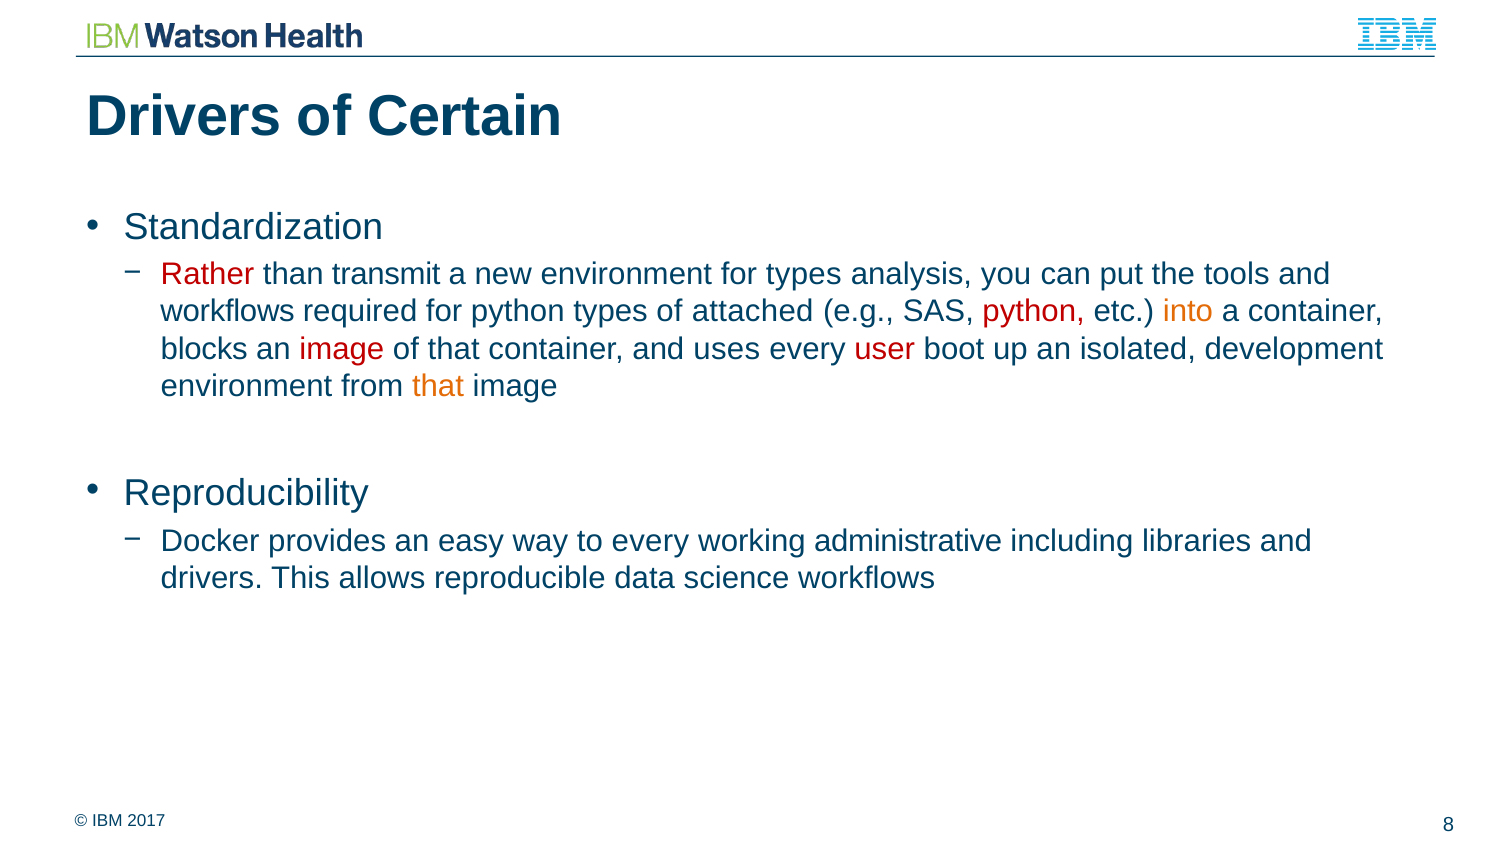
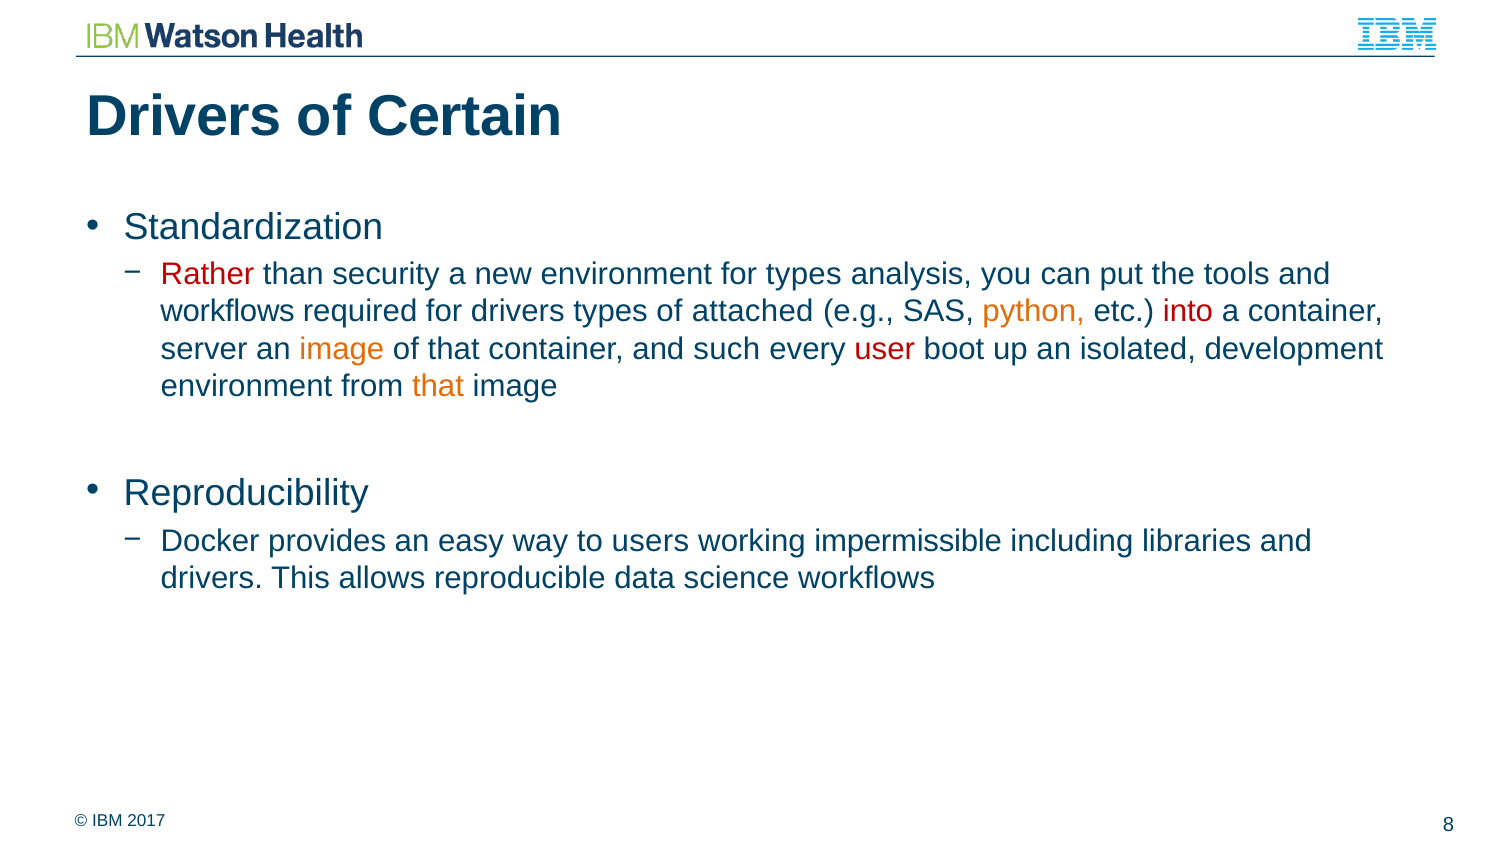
transmit: transmit -> security (386, 274)
for python: python -> drivers (518, 312)
python colour: red -> orange (1034, 312)
into colour: orange -> red (1188, 312)
blocks: blocks -> server (204, 349)
image colour: red -> orange (342, 349)
uses: uses -> such (727, 349)
to every: every -> users (650, 541)
administrative: administrative -> impermissible (908, 541)
